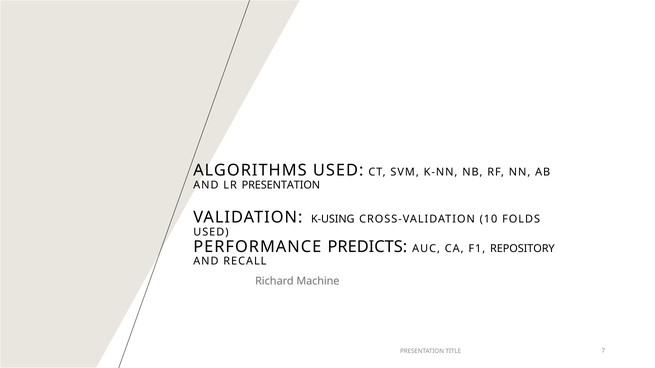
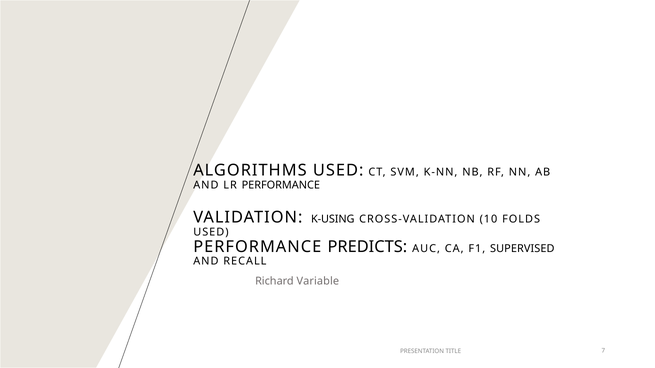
LR PRESENTATION: PRESENTATION -> PERFORMANCE (281, 185)
REPOSITORY: REPOSITORY -> SUPERVISED (522, 249)
Machine: Machine -> Variable (318, 281)
